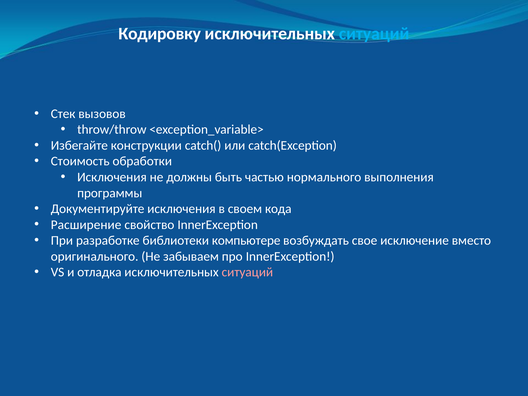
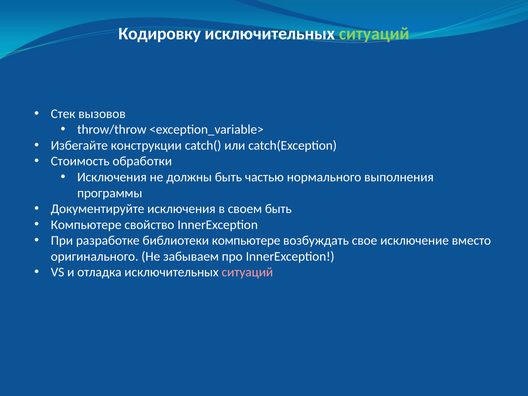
ситуаций colour: light blue -> light green (374, 34)
своем кода: кода -> быть (278, 209)
Расширение: Расширение -> Компьютере (86, 225)
